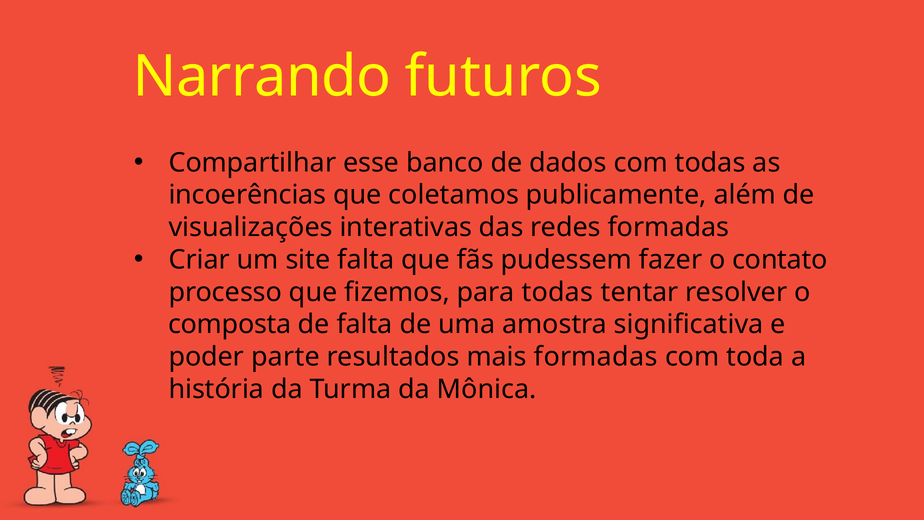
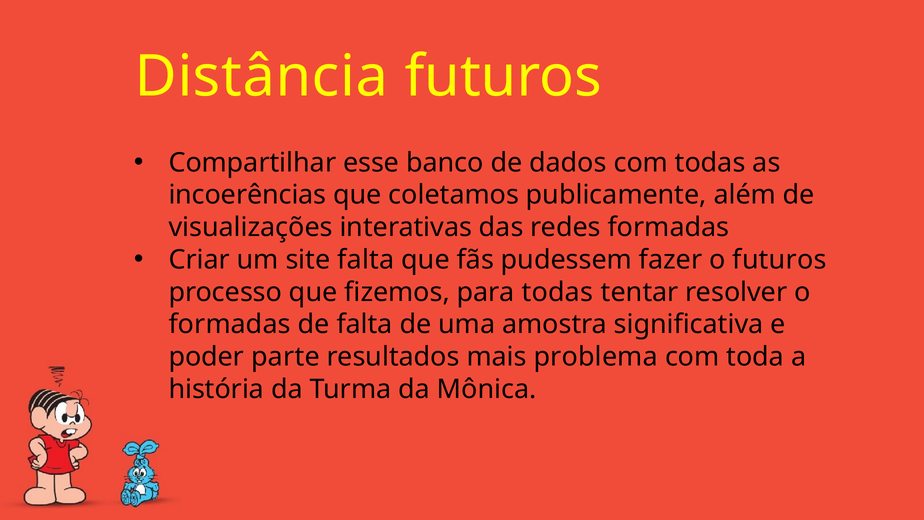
Narrando: Narrando -> Distância (261, 77)
o contato: contato -> futuros (780, 260)
composta: composta -> formadas (230, 324)
mais formadas: formadas -> problema (596, 357)
